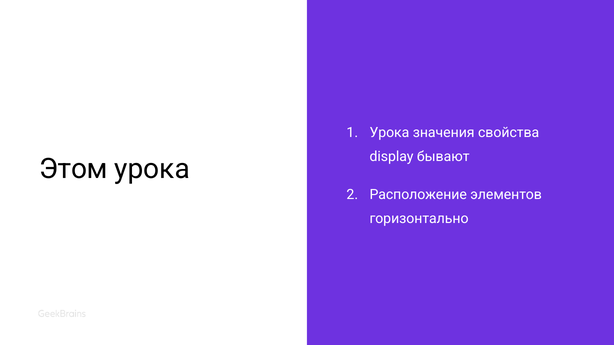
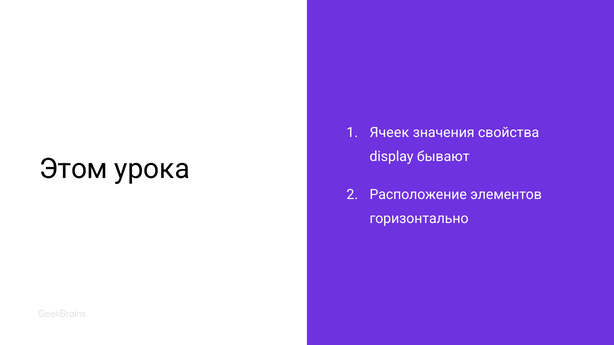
Урока: Урока -> Ячеек (389, 133)
